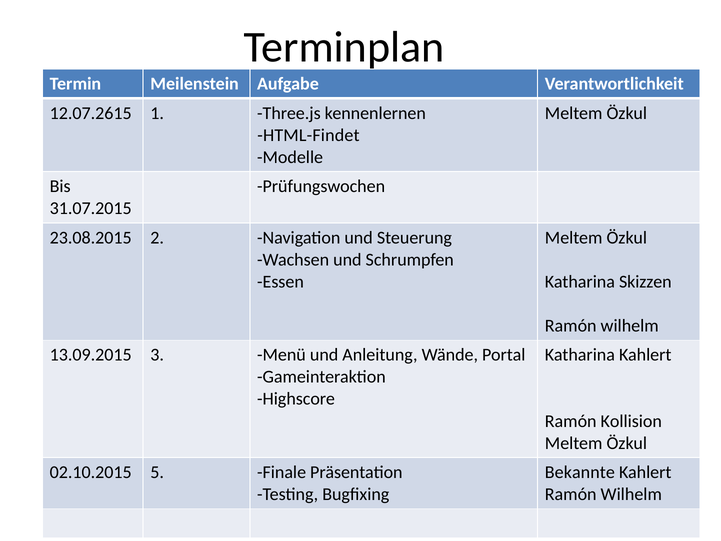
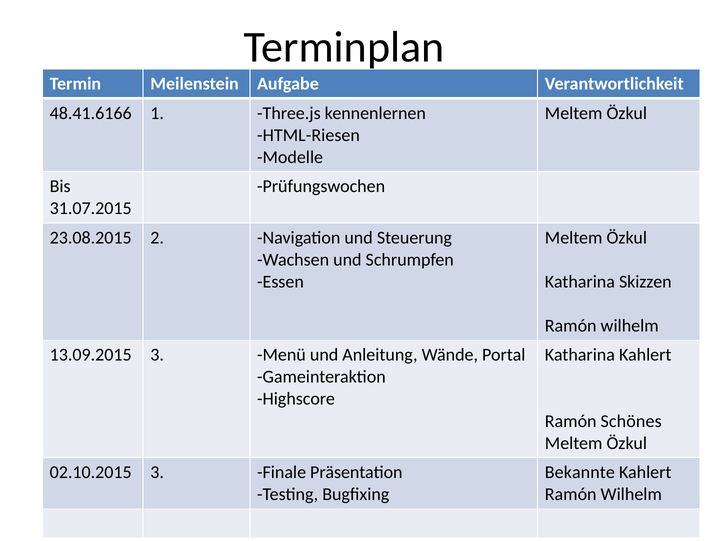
12.07.2615: 12.07.2615 -> 48.41.6166 (91, 113)
HTML-Findet: HTML-Findet -> HTML-Riesen (309, 135)
Kollision: Kollision -> Schönes (631, 421)
02.10.2015 5: 5 -> 3 (157, 472)
